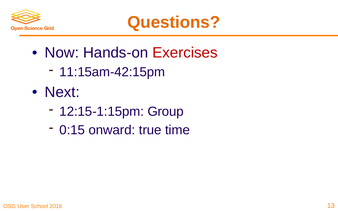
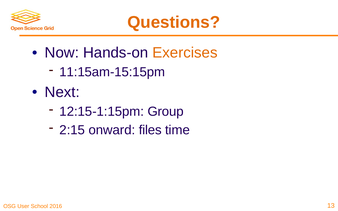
Exercises colour: red -> orange (185, 53)
11:15am-42:15pm: 11:15am-42:15pm -> 11:15am-15:15pm (112, 72)
0:15: 0:15 -> 2:15 (72, 130)
true: true -> files (150, 130)
